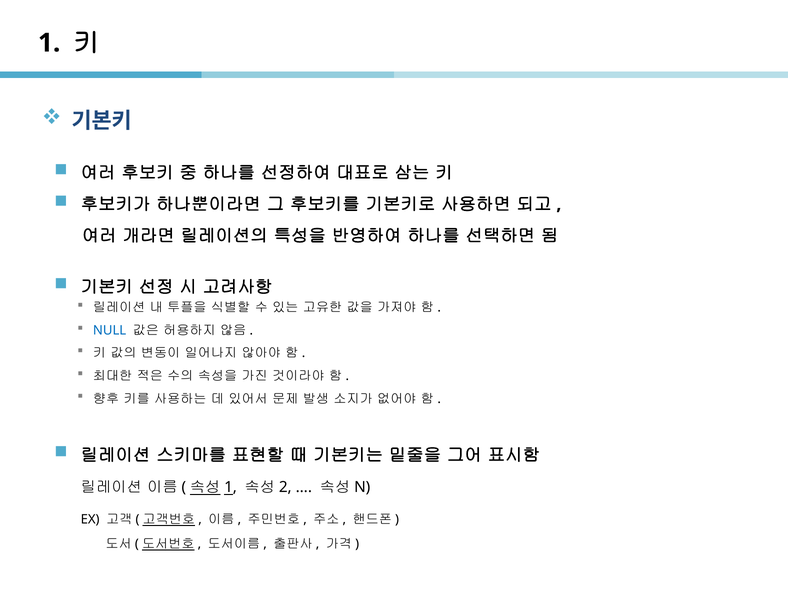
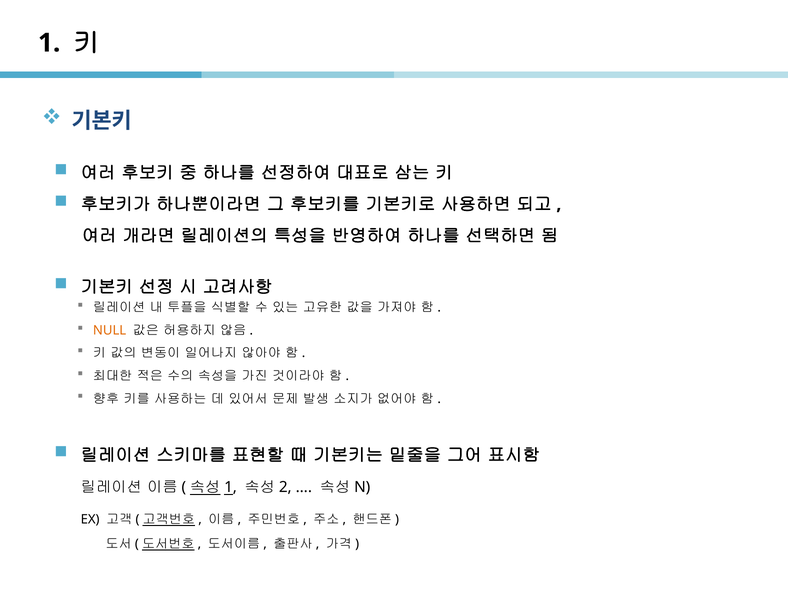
NULL colour: blue -> orange (110, 330)
